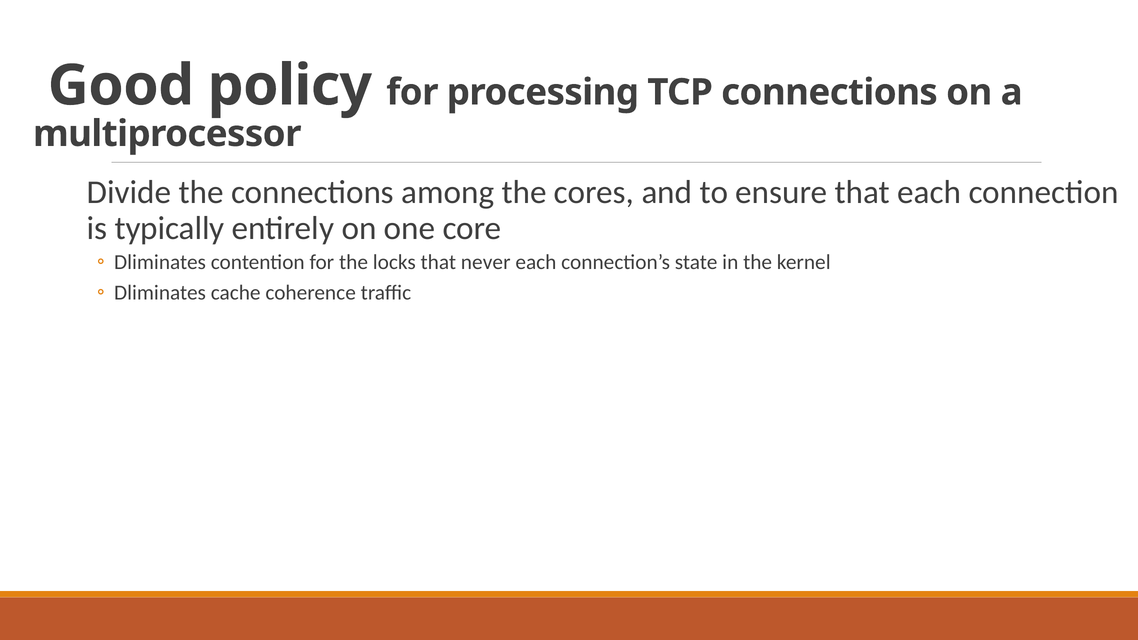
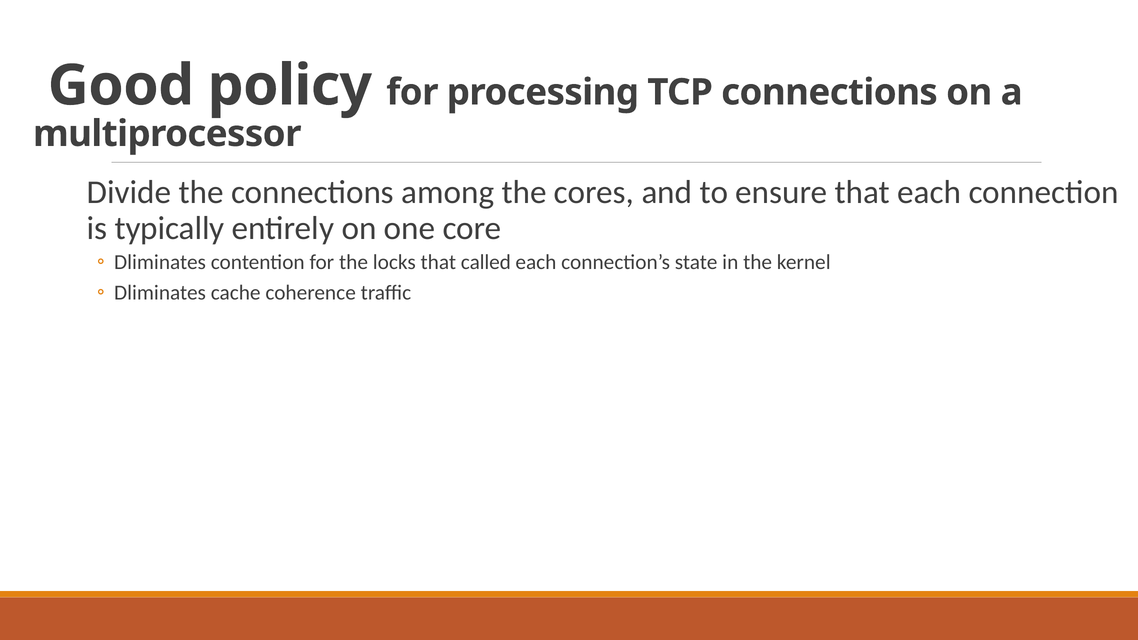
never: never -> called (486, 262)
